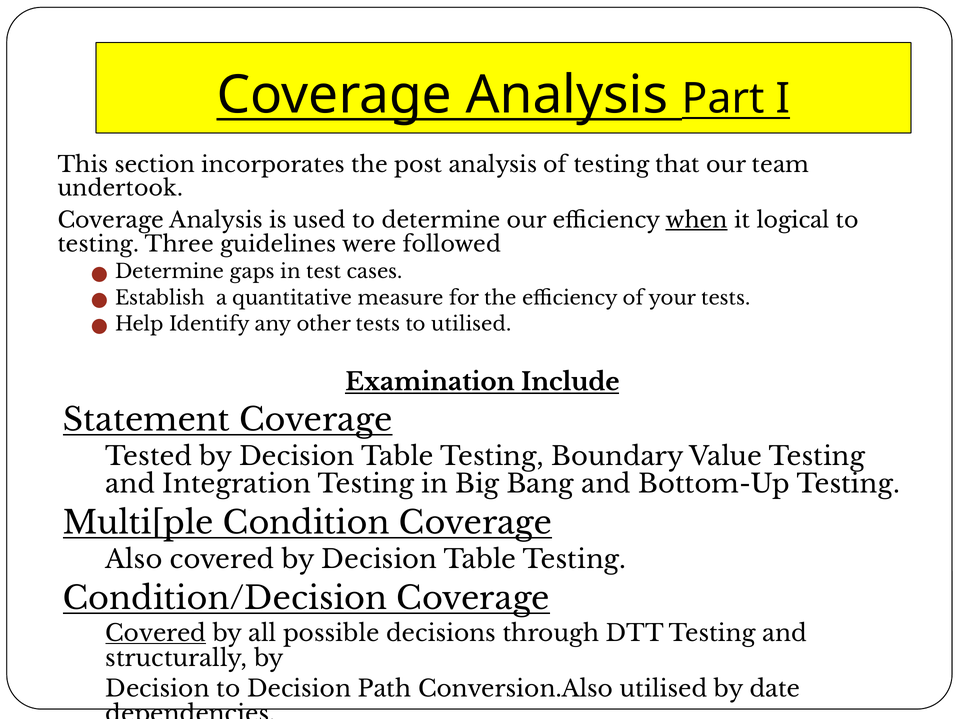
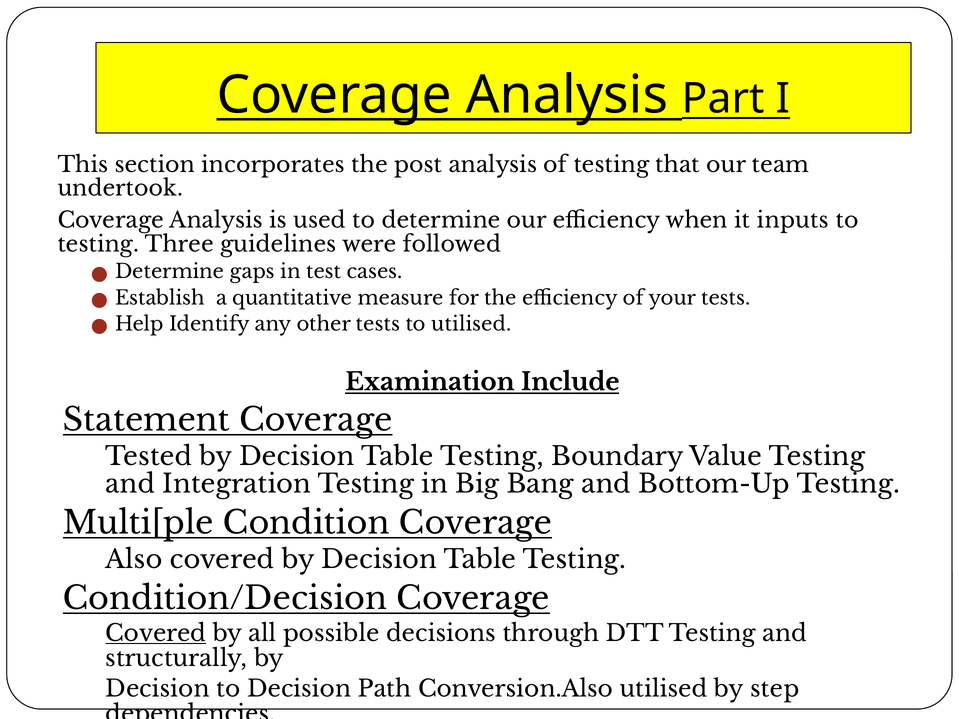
when underline: present -> none (697, 220)
logical: logical -> inputs (793, 220)
date: date -> step (775, 689)
